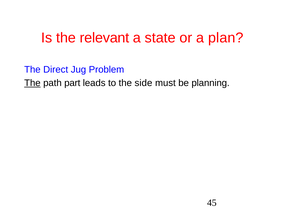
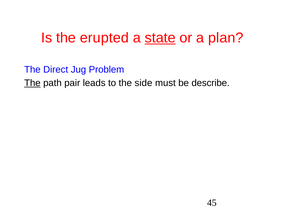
relevant: relevant -> erupted (104, 38)
state underline: none -> present (160, 38)
part: part -> pair (72, 83)
planning: planning -> describe (211, 83)
